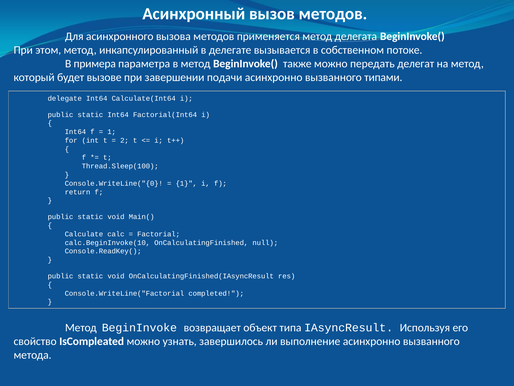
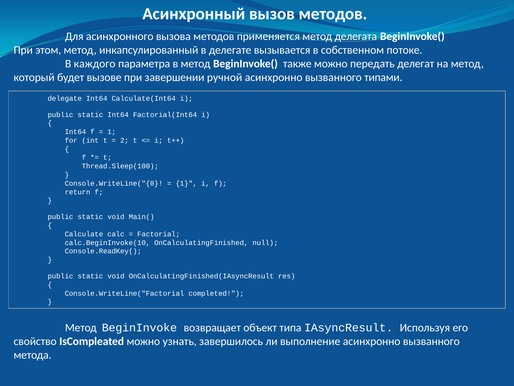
примера: примера -> каждого (95, 64)
подачи: подачи -> ручной (225, 77)
